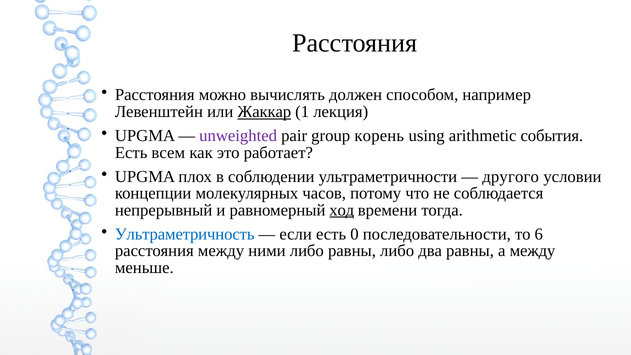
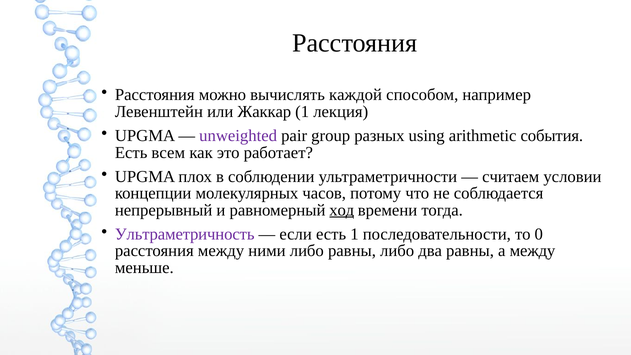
должен: должен -> каждой (356, 95)
Жаккар underline: present -> none (264, 112)
корень: корень -> разных (379, 136)
другого: другого -> считаем (511, 177)
Ультраметричность colour: blue -> purple (185, 234)
есть 0: 0 -> 1 (354, 234)
6: 6 -> 0 (539, 234)
